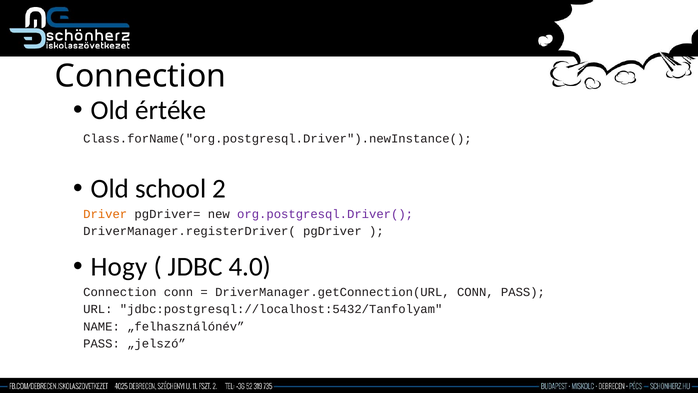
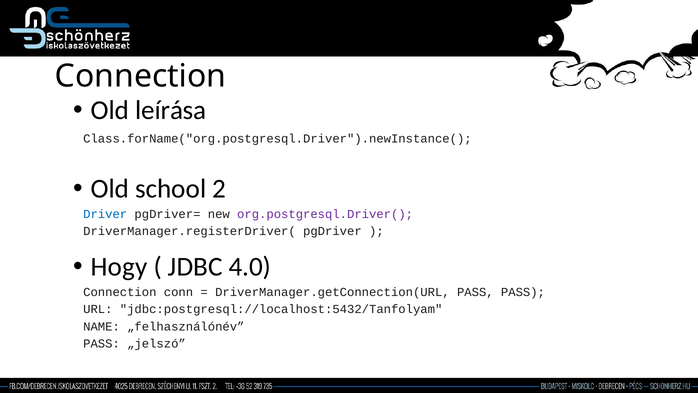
értéke: értéke -> leírása (171, 110)
Driver colour: orange -> blue (105, 214)
DriverManager.getConnection(URL CONN: CONN -> PASS (475, 292)
